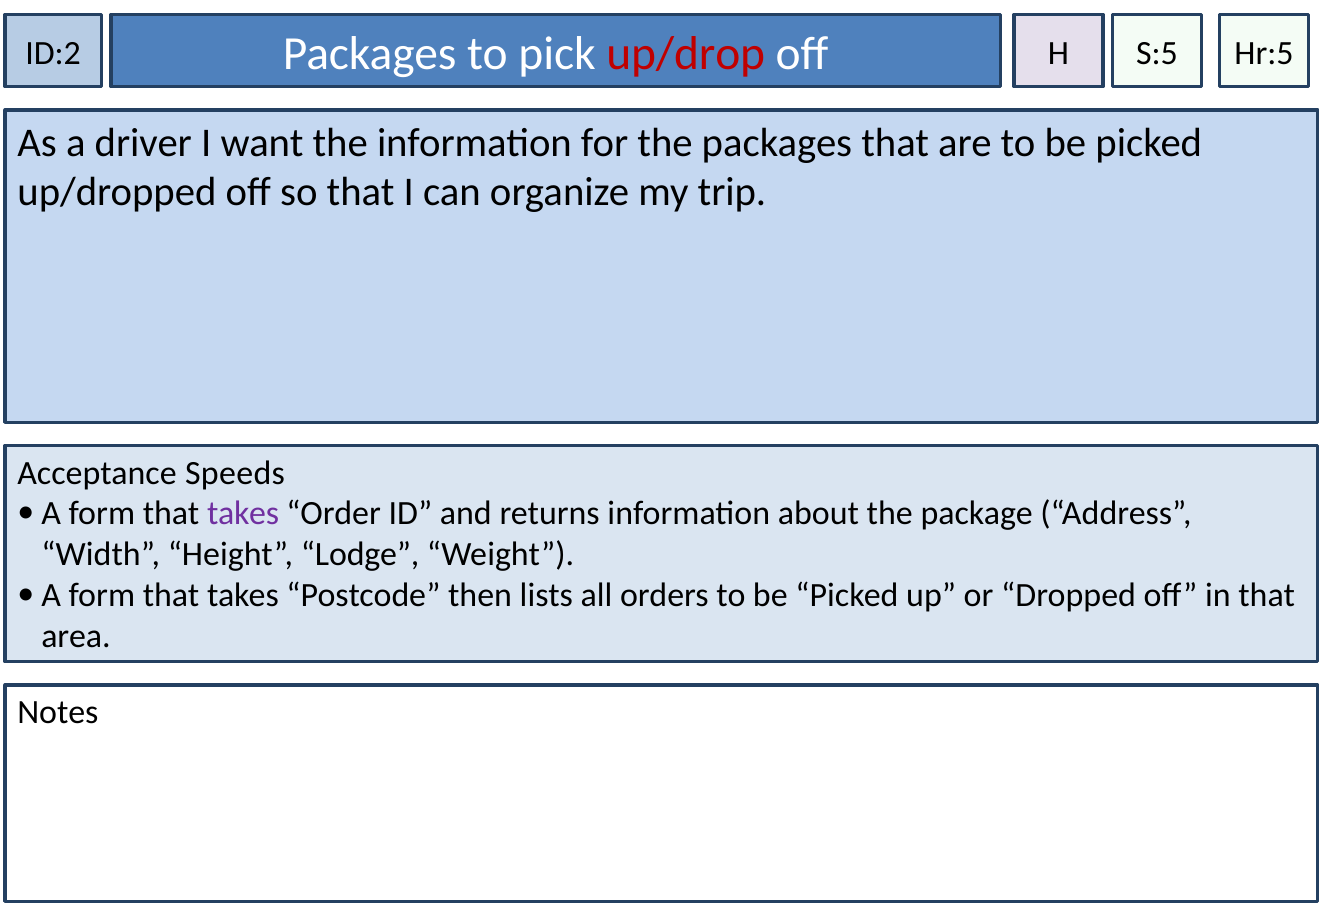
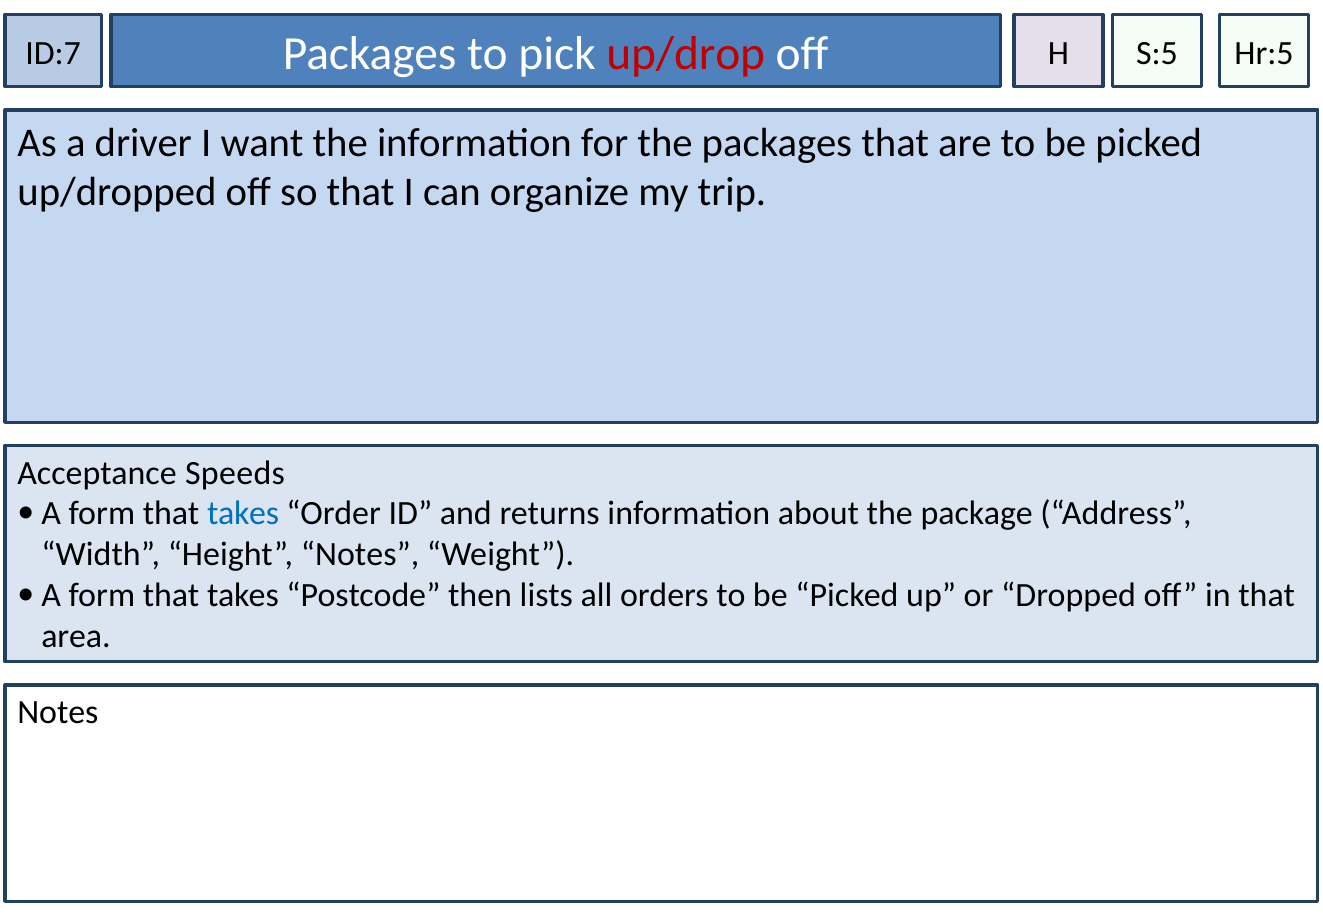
ID:2: ID:2 -> ID:7 (53, 53)
takes colour: purple -> blue (243, 514)
Height Lodge: Lodge -> Notes (360, 554)
